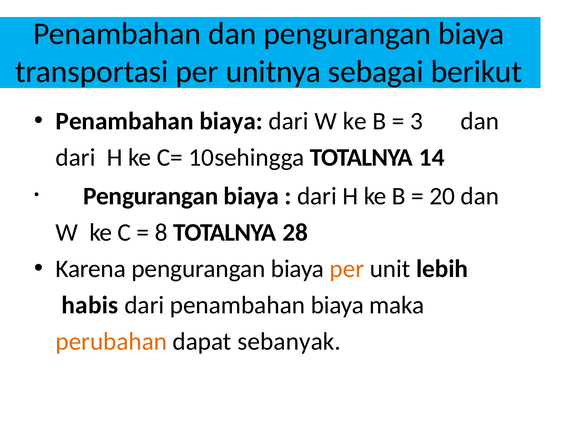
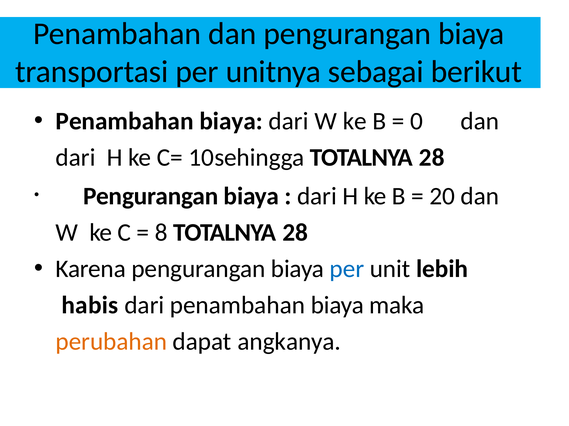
3: 3 -> 0 (416, 121)
14: 14 -> 28 (432, 158)
per colour: orange -> blue (347, 269)
sebanyak: sebanyak -> angkanya (289, 342)
